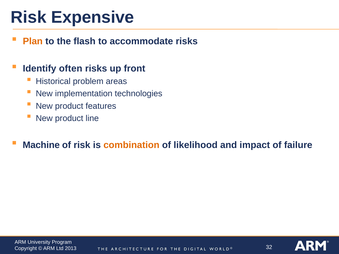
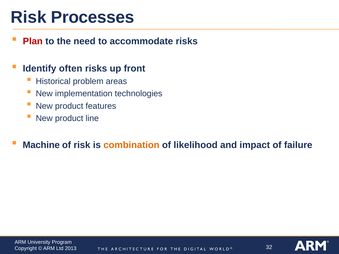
Expensive: Expensive -> Processes (93, 17)
Plan colour: orange -> red (33, 41)
flash: flash -> need (85, 41)
